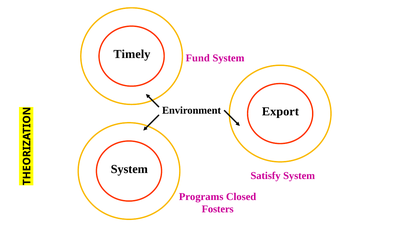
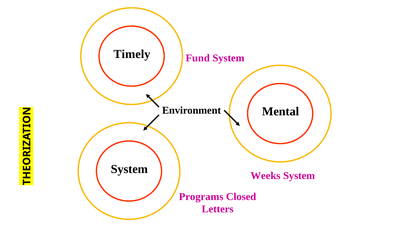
Export: Export -> Mental (281, 111)
Satisfy: Satisfy -> Weeks (265, 175)
Fosters: Fosters -> Letters (218, 209)
